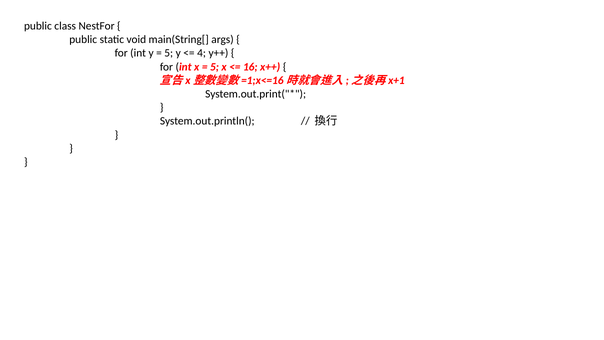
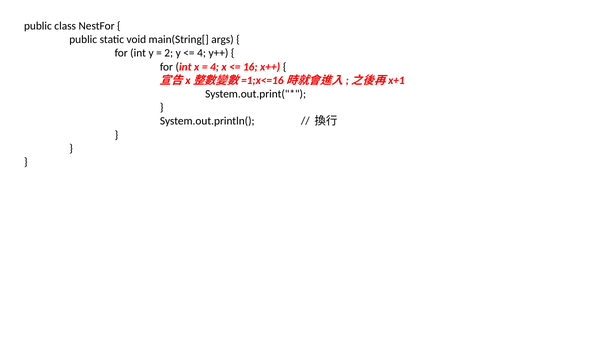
5: 5 -> 2 (169, 53)
5: 5 -> 4 (214, 67)
